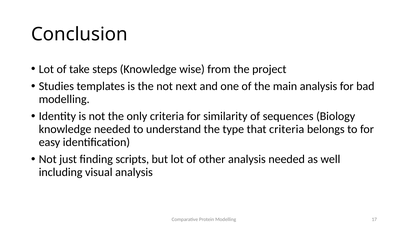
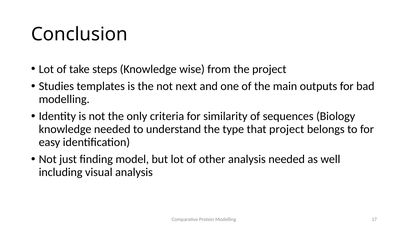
main analysis: analysis -> outputs (318, 86)
that criteria: criteria -> project (287, 129)
scripts: scripts -> model (132, 159)
